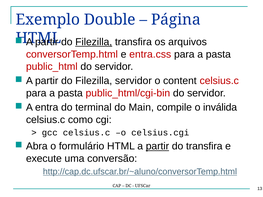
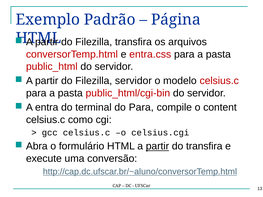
Double: Double -> Padrão (110, 20)
Filezilla underline: present -> none (94, 42)
content: content -> modelo (180, 81)
do Main: Main -> Para (141, 108)
inválida: inválida -> content (220, 108)
